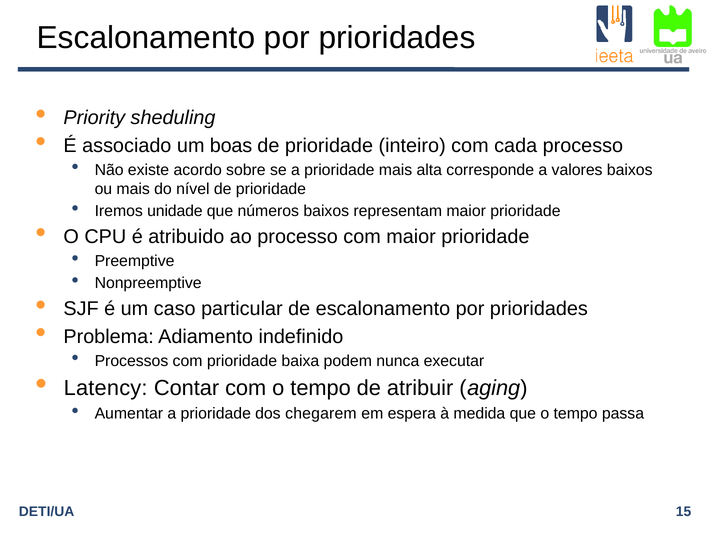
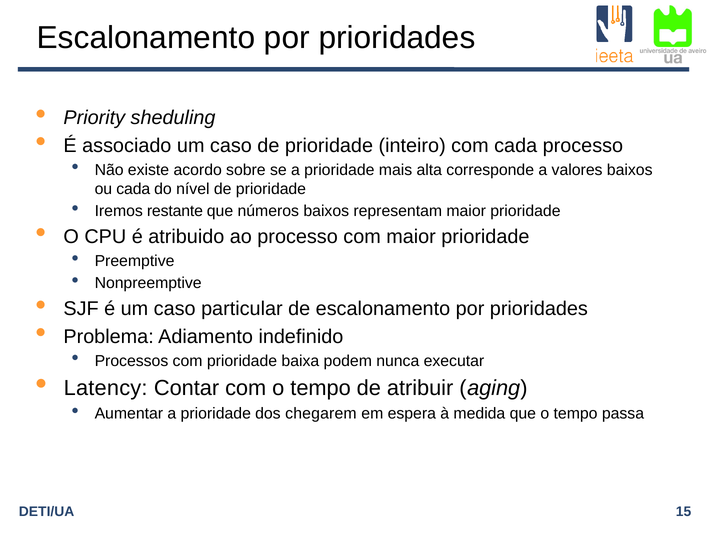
associado um boas: boas -> caso (231, 146)
ou mais: mais -> cada (133, 189)
unidade: unidade -> restante (175, 211)
